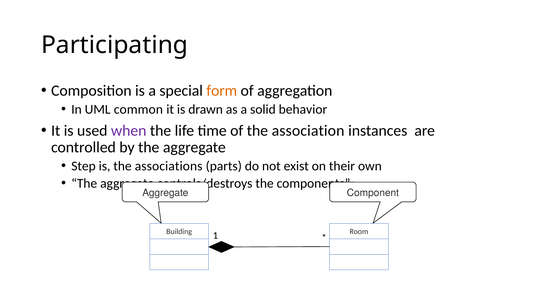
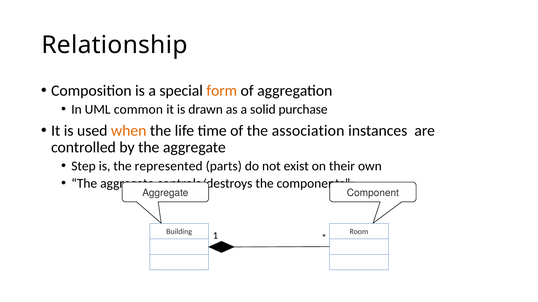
Participating: Participating -> Relationship (114, 45)
behavior: behavior -> purchase (303, 110)
when colour: purple -> orange (129, 131)
associations: associations -> represented (169, 166)
